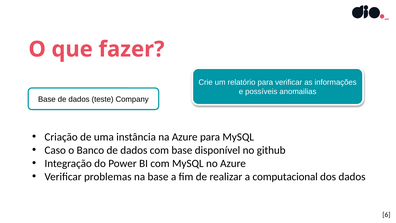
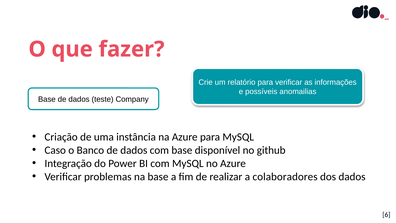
computacional: computacional -> colaboradores (285, 176)
